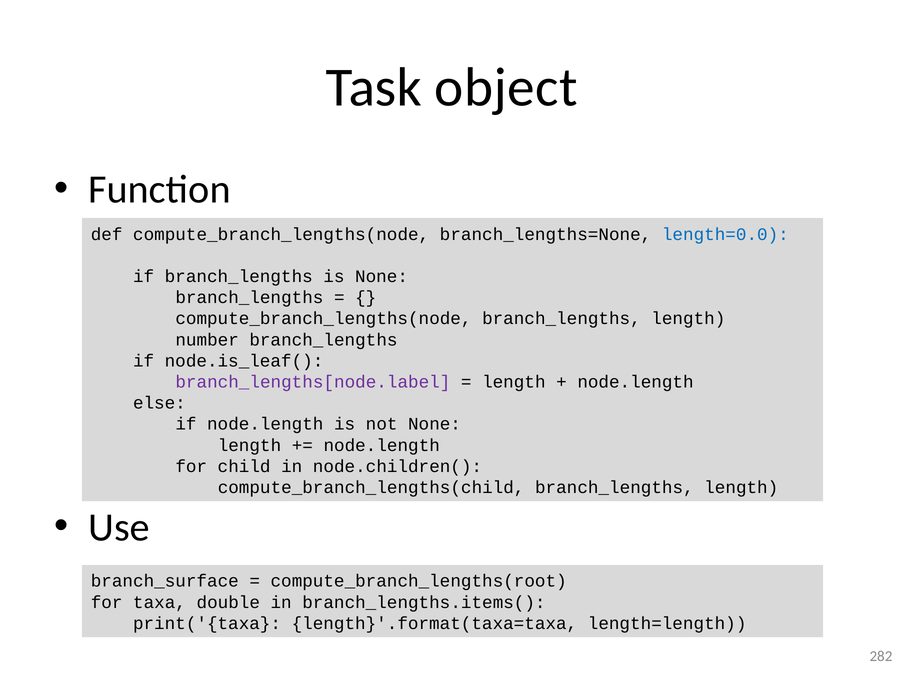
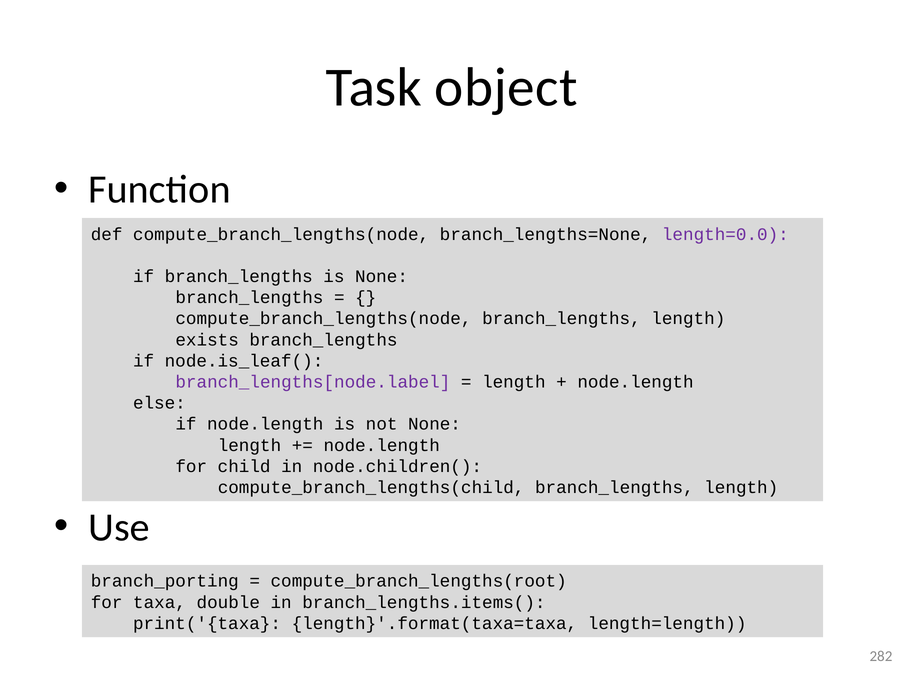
length=0.0 colour: blue -> purple (725, 234)
number: number -> exists (207, 340)
branch_surface: branch_surface -> branch_porting (165, 582)
